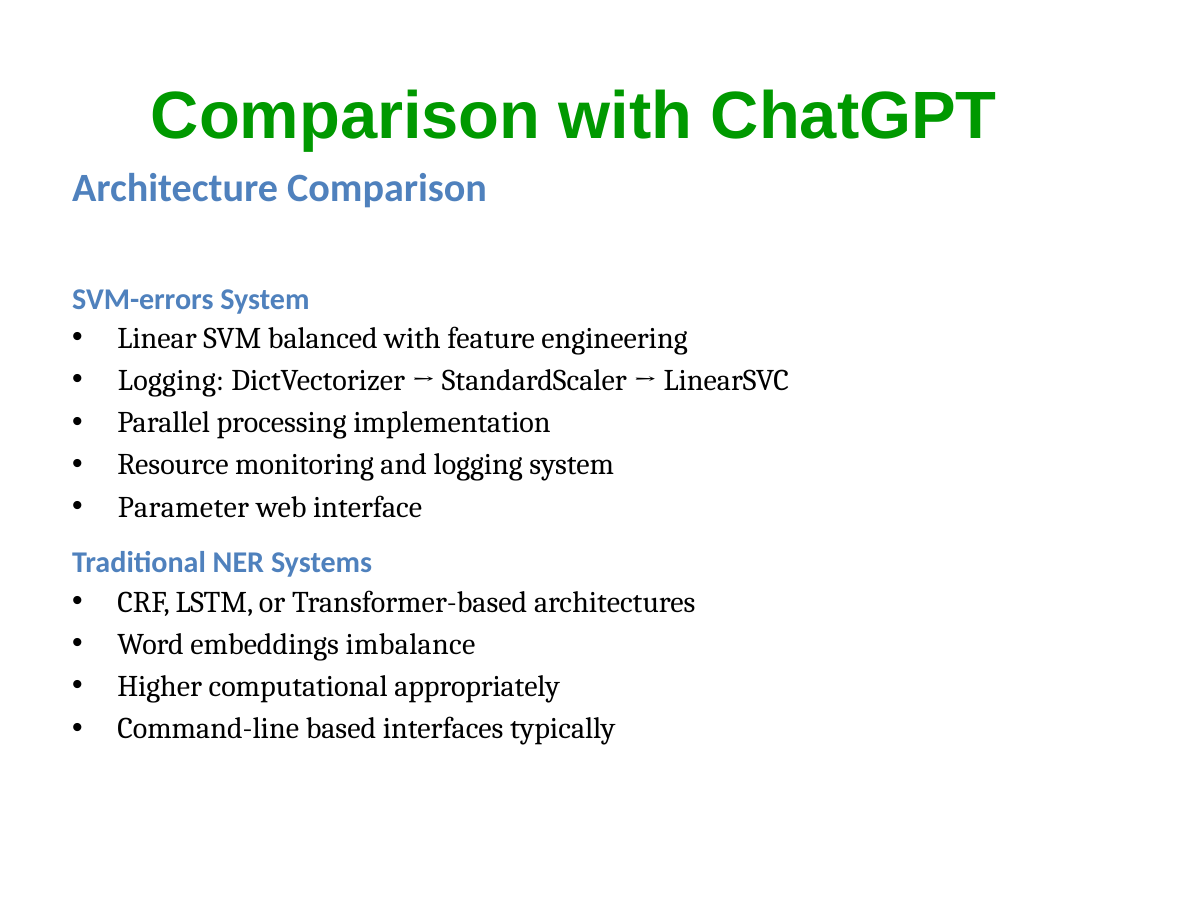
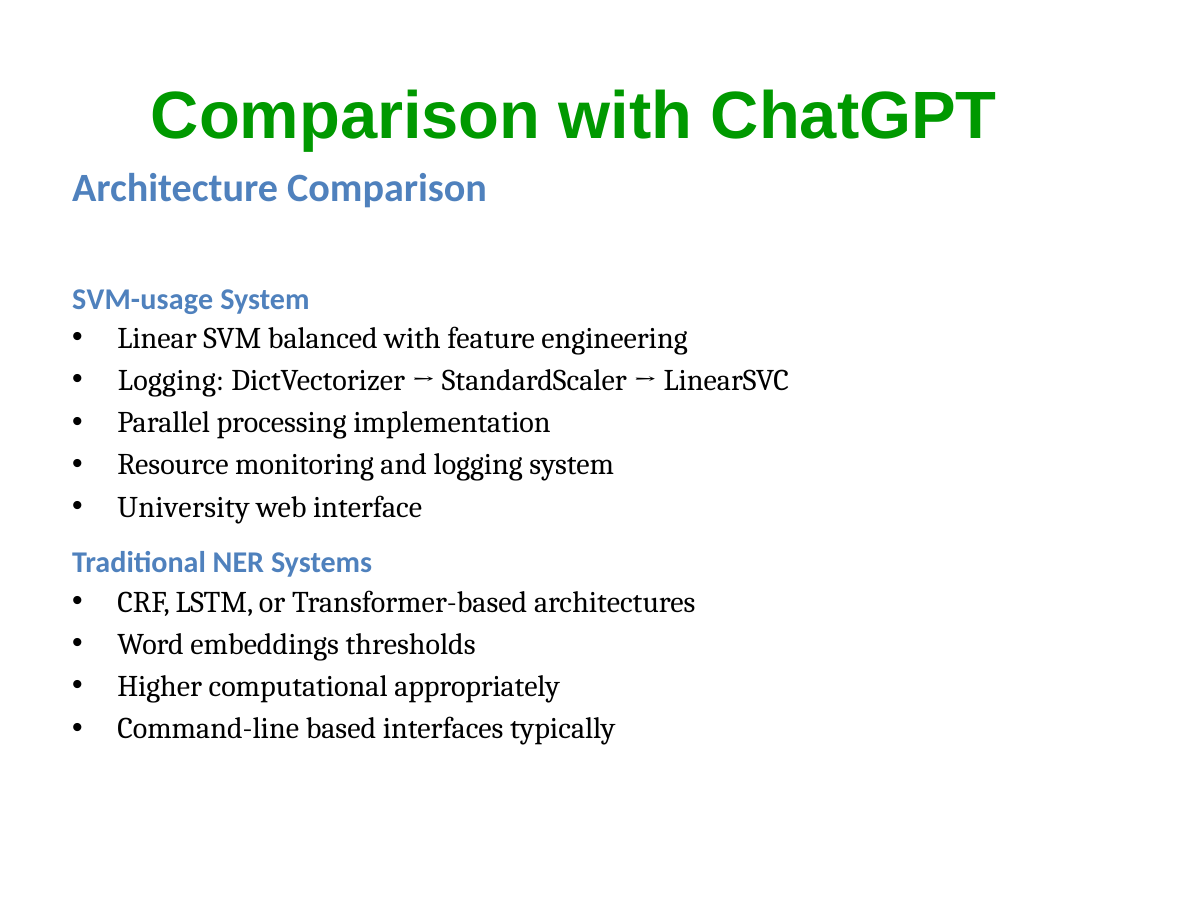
SVM-errors: SVM-errors -> SVM-usage (143, 299)
Parameter: Parameter -> University (183, 507)
imbalance: imbalance -> thresholds (411, 644)
